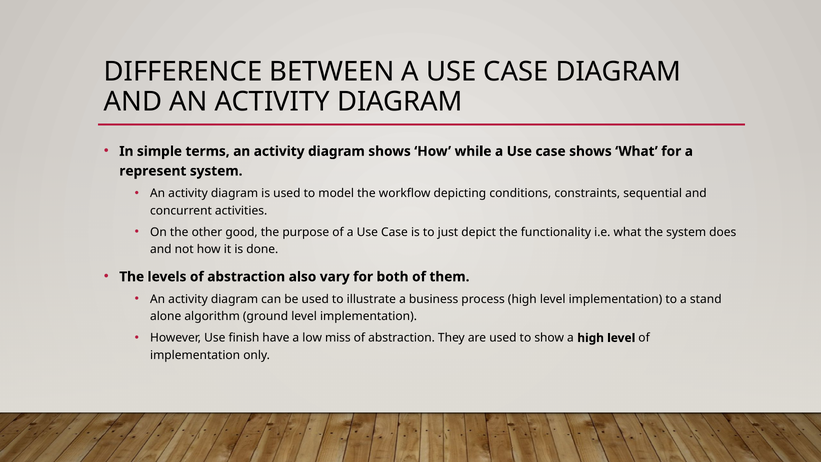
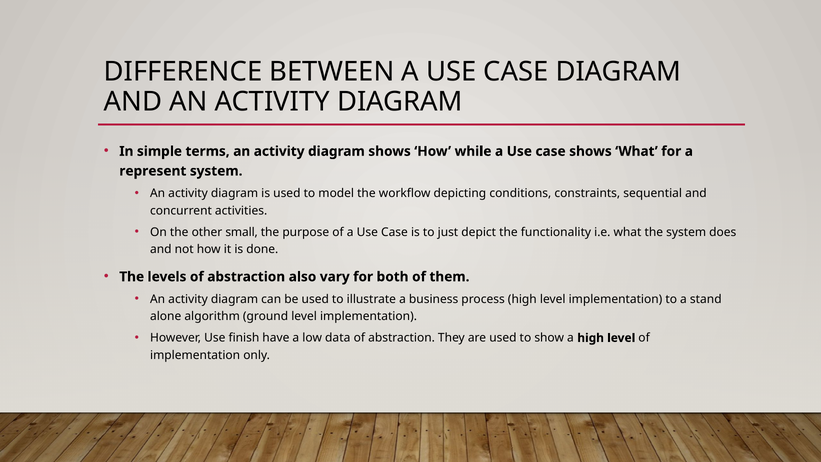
good: good -> small (242, 232)
miss: miss -> data (338, 338)
